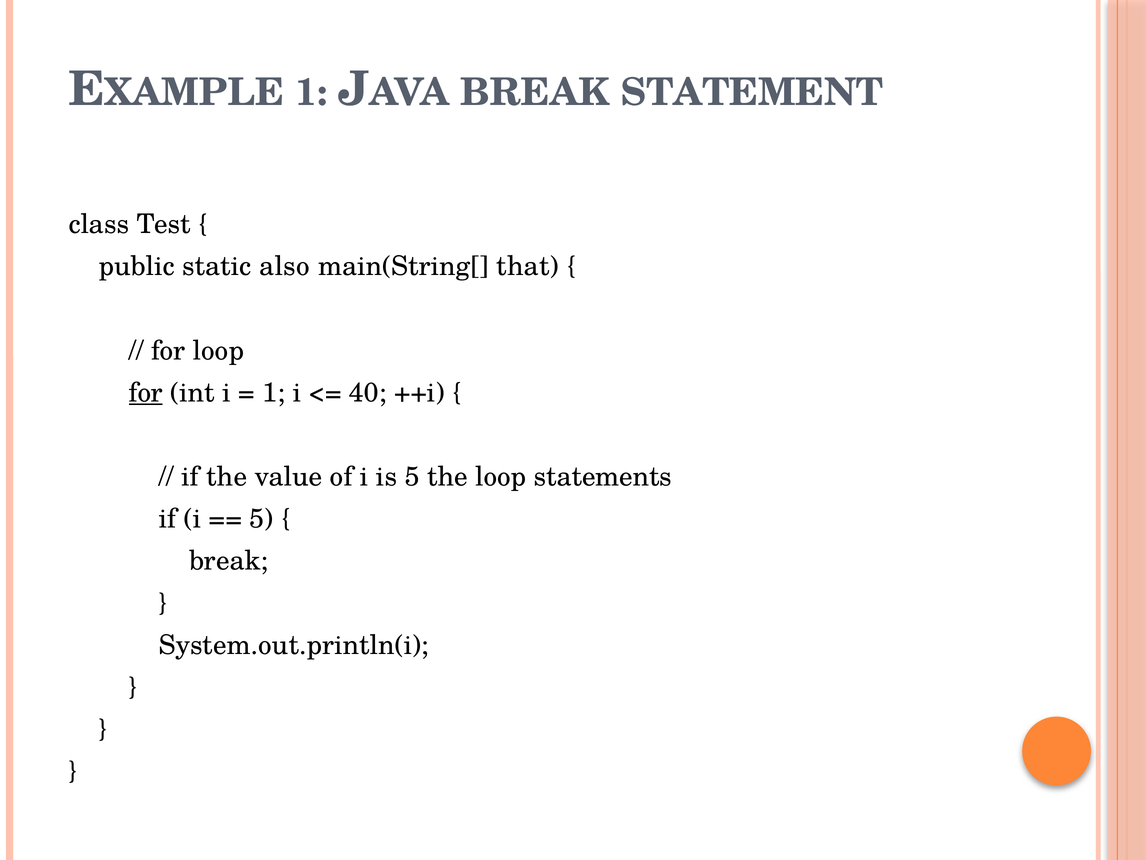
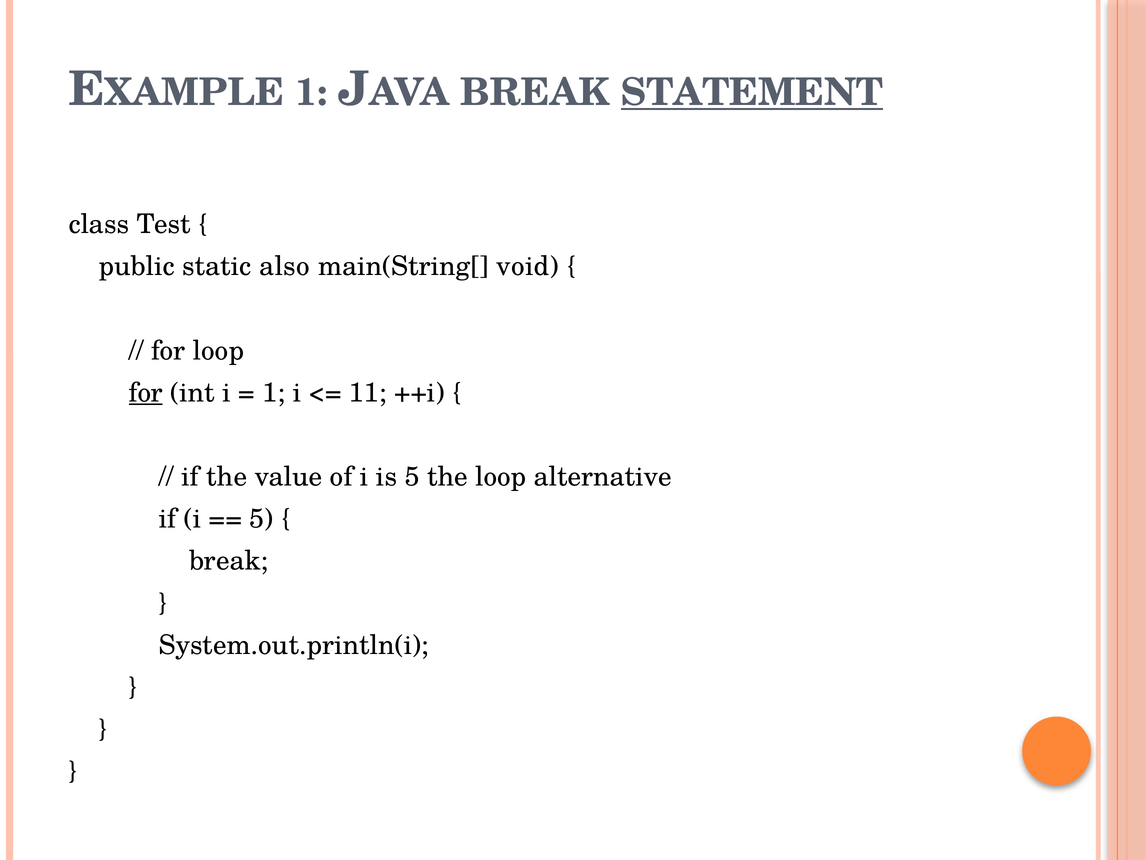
STATEMENT underline: none -> present (752, 93)
that: that -> void (528, 266)
40: 40 -> 11 (368, 393)
statements: statements -> alternative (603, 477)
